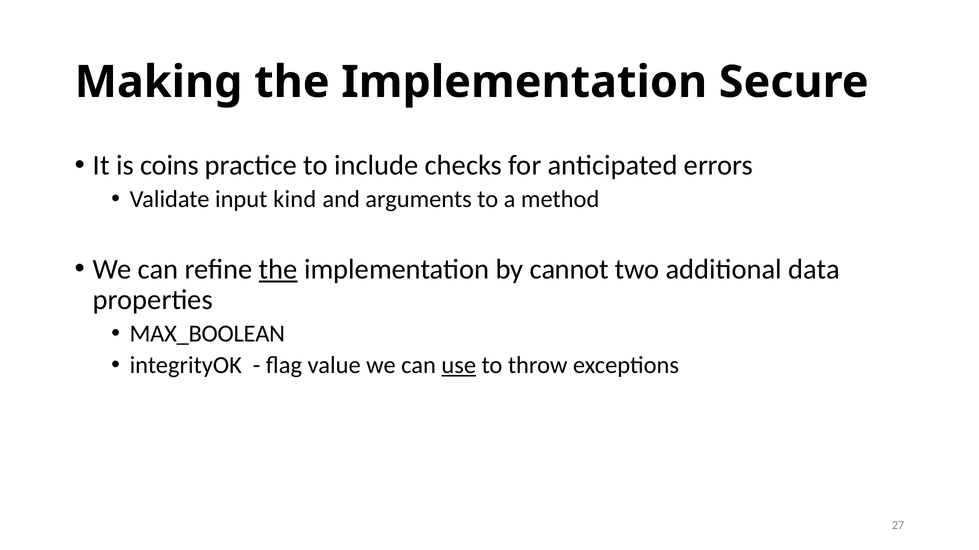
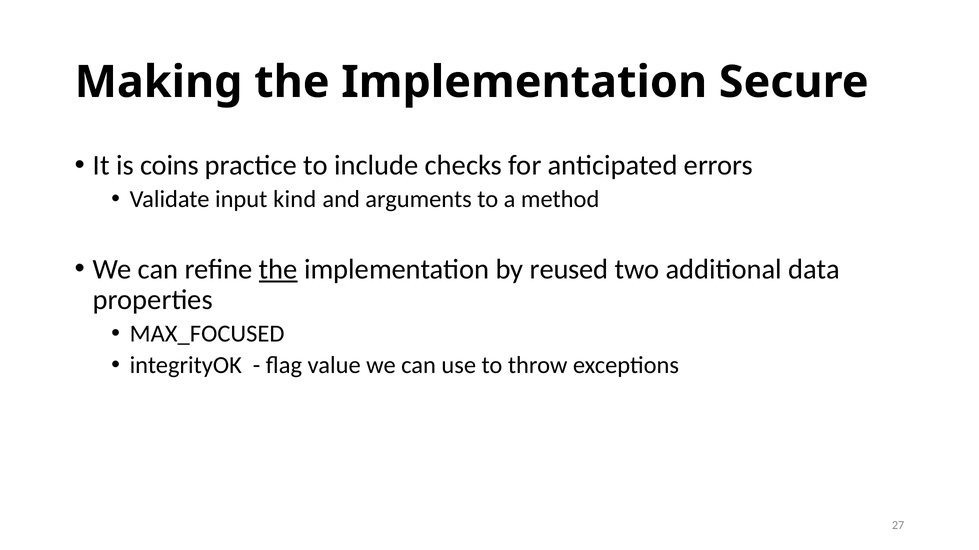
cannot: cannot -> reused (569, 269)
MAX_BOOLEAN: MAX_BOOLEAN -> MAX_FOCUSED (207, 334)
use underline: present -> none (459, 366)
